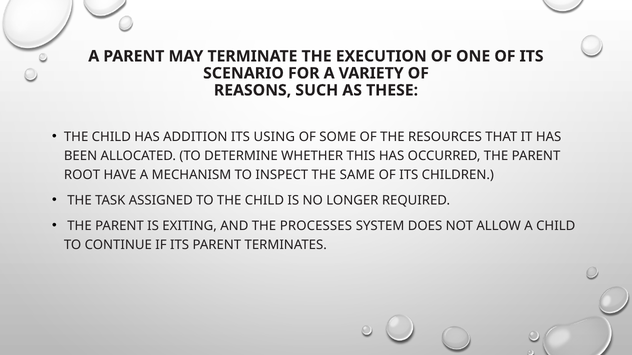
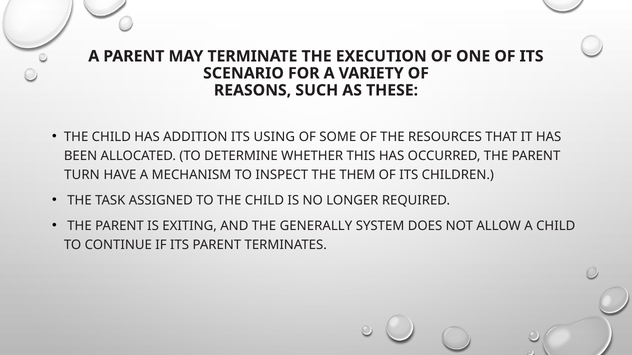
ROOT: ROOT -> TURN (82, 175)
SAME: SAME -> THEM (357, 175)
PROCESSES: PROCESSES -> GENERALLY (316, 226)
